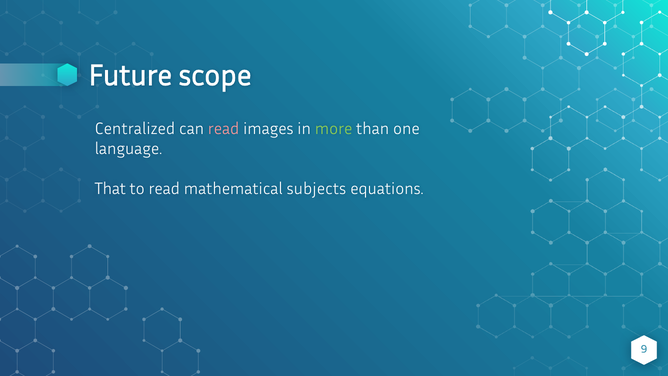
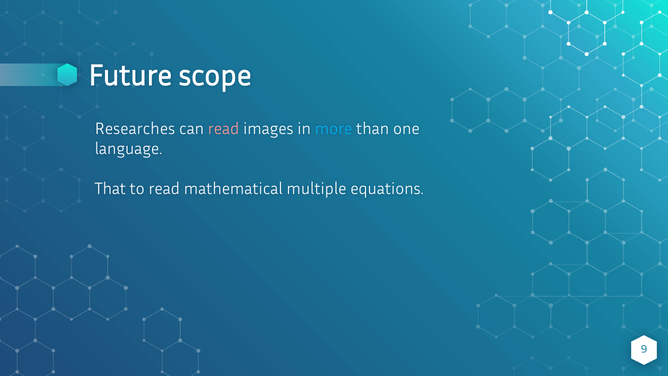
Centralized: Centralized -> Researches (135, 128)
more colour: light green -> light blue (334, 128)
subjects: subjects -> multiple (316, 189)
